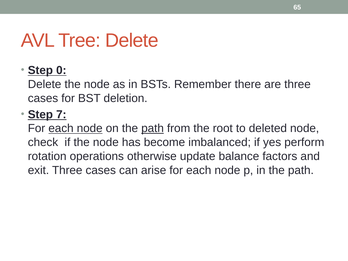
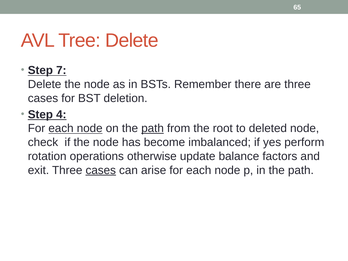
0: 0 -> 7 (61, 70)
7: 7 -> 4 (61, 114)
cases underline: none -> present (101, 170)
